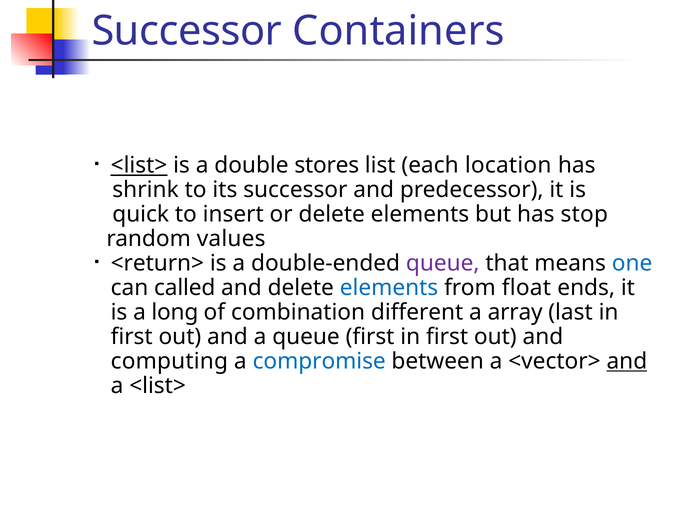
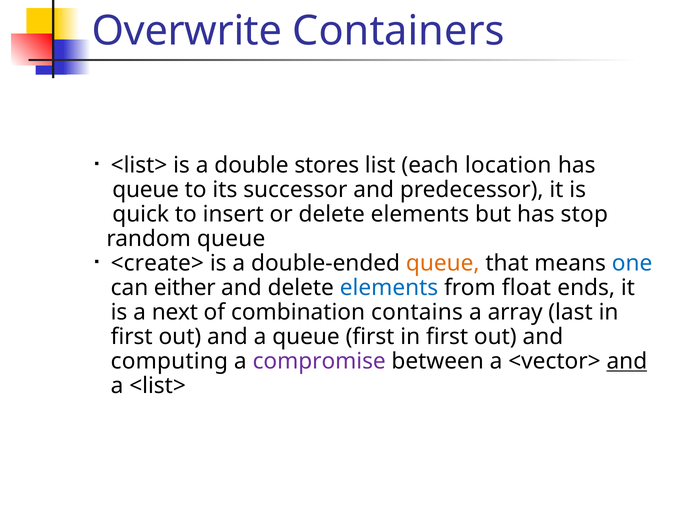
Successor: Successor -> Overwrite (187, 31)
<list> underline: present -> none (139, 166)
shrink: shrink -> queue (146, 190)
random values: values -> queue (231, 239)
<return>: <return> -> <create> (157, 263)
queue colour: purple -> orange (443, 263)
called: called -> either (185, 288)
long: long -> next (175, 312)
different: different -> contains (417, 312)
compromise colour: blue -> purple (319, 361)
